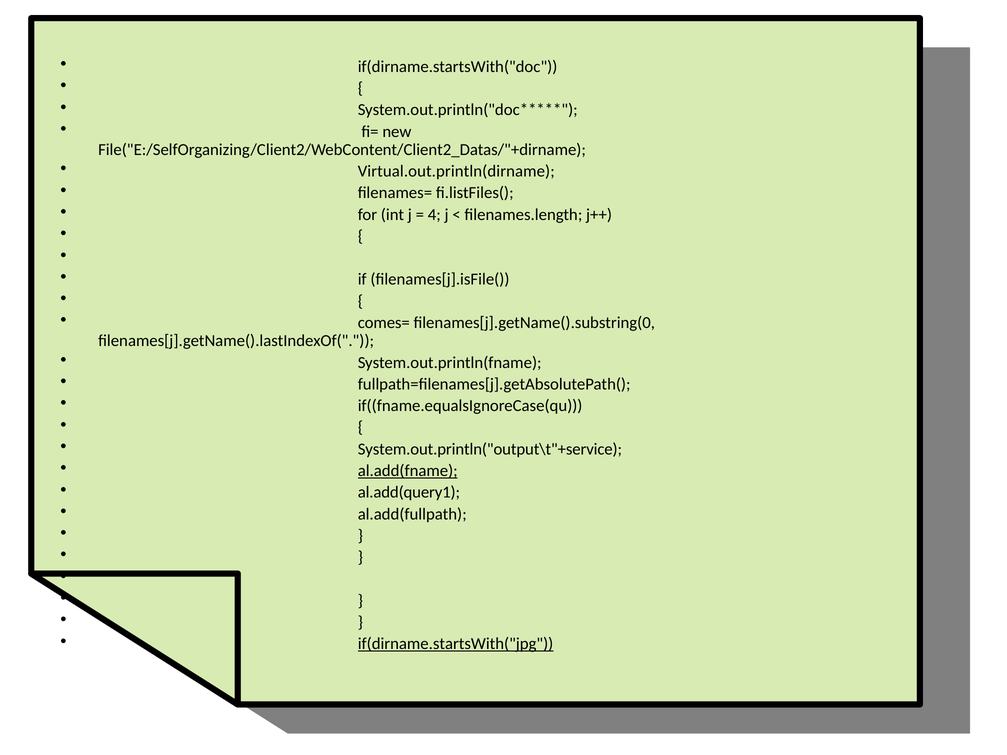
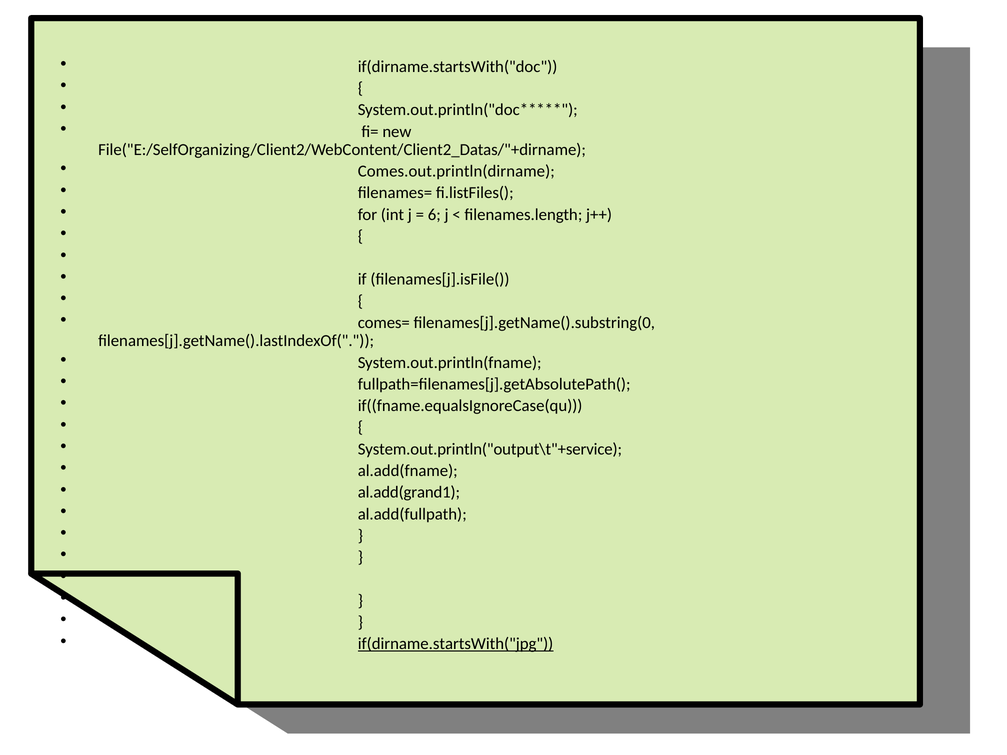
Virtual.out.println(dirname: Virtual.out.println(dirname -> Comes.out.println(dirname (456, 171)
4: 4 -> 6 (434, 215)
al.add(fname underline: present -> none (408, 471)
al.add(query1: al.add(query1 -> al.add(grand1 (409, 492)
